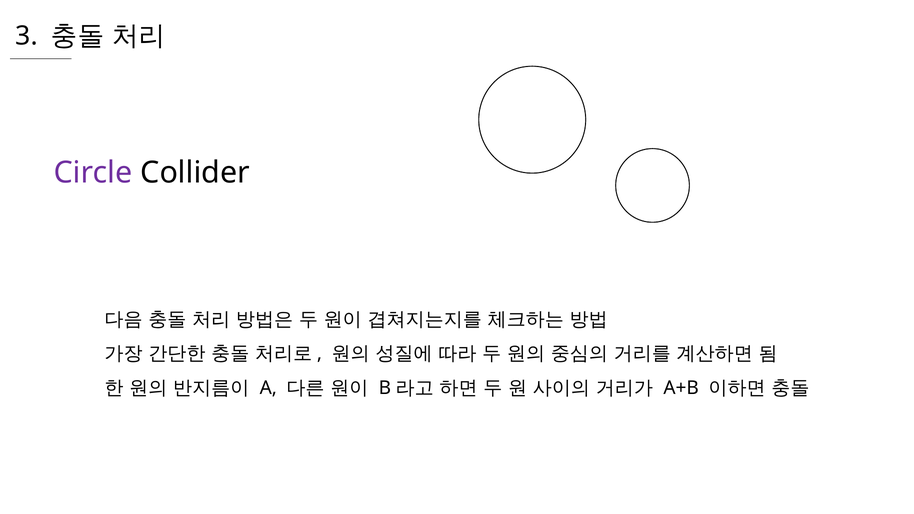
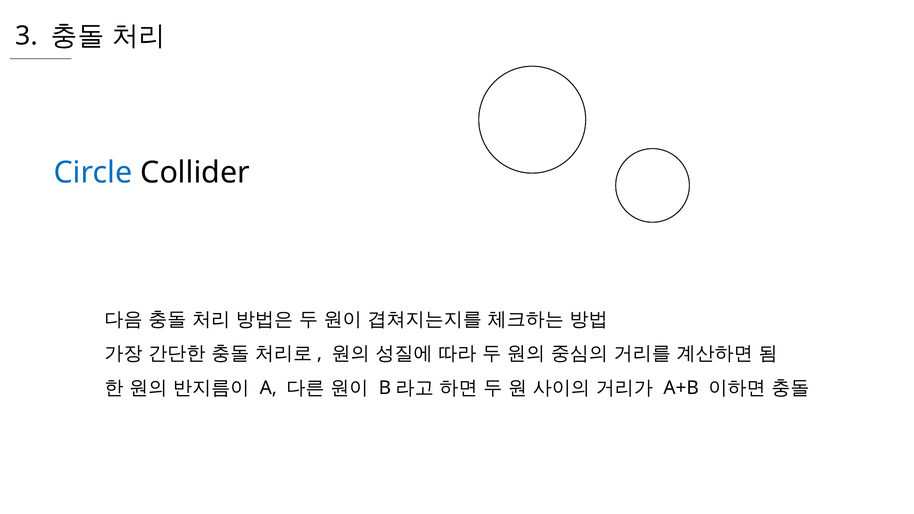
Circle colour: purple -> blue (93, 173)
